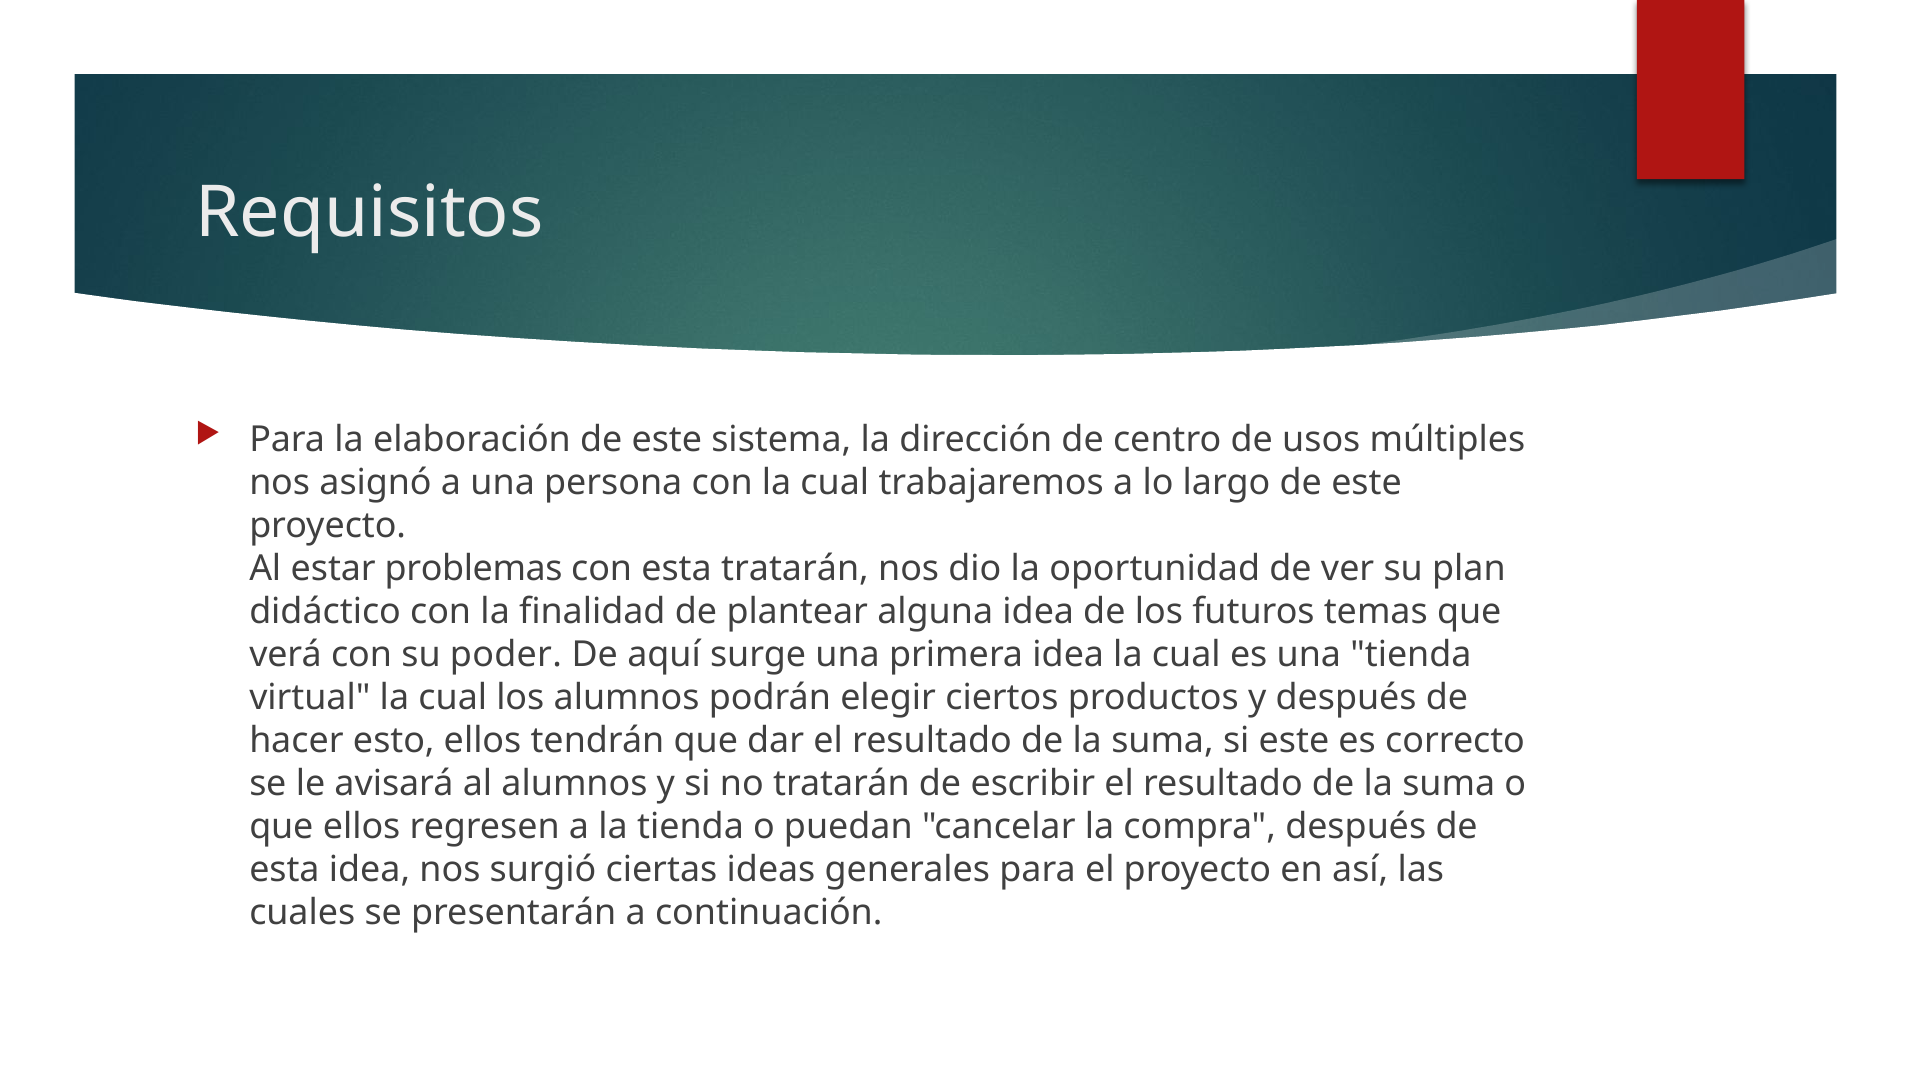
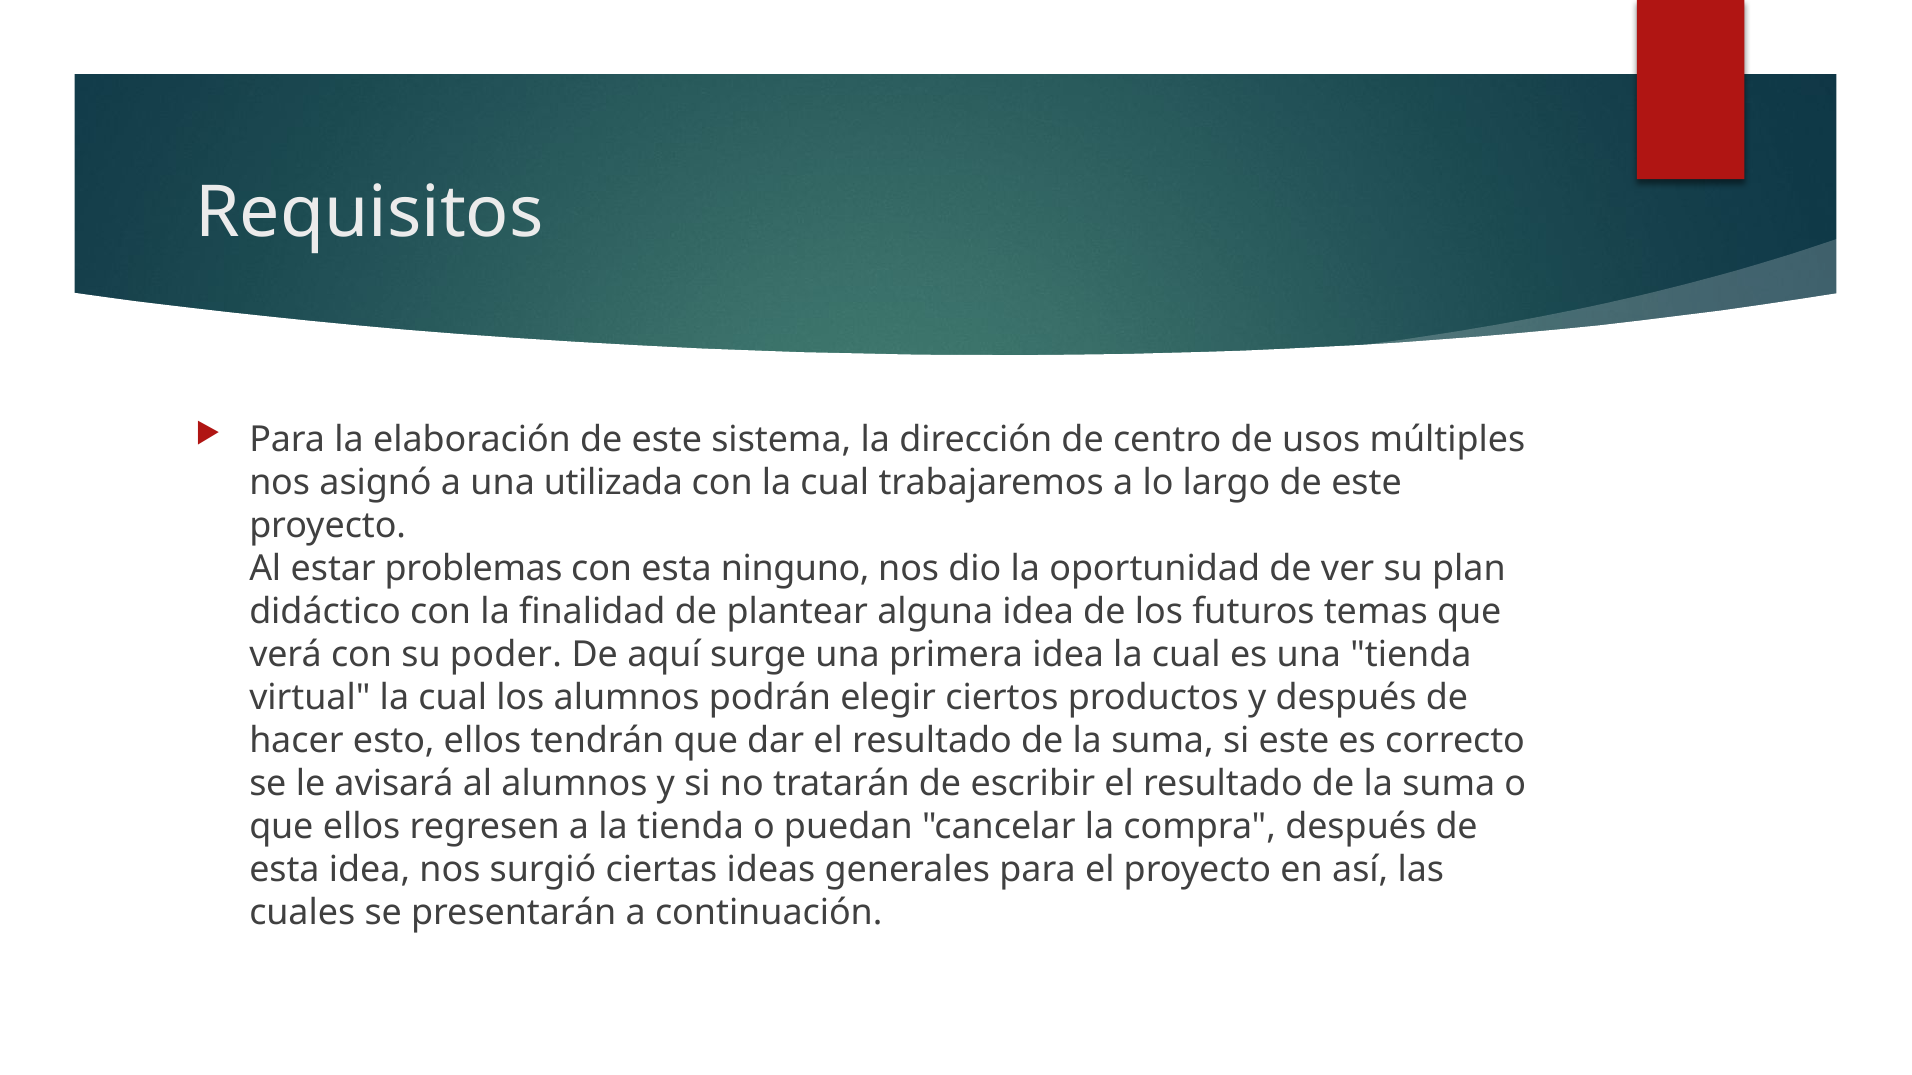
persona: persona -> utilizada (613, 483)
esta tratarán: tratarán -> ninguno (795, 569)
